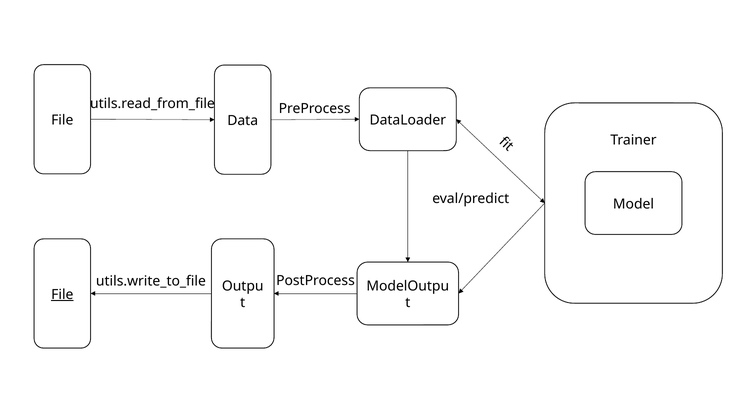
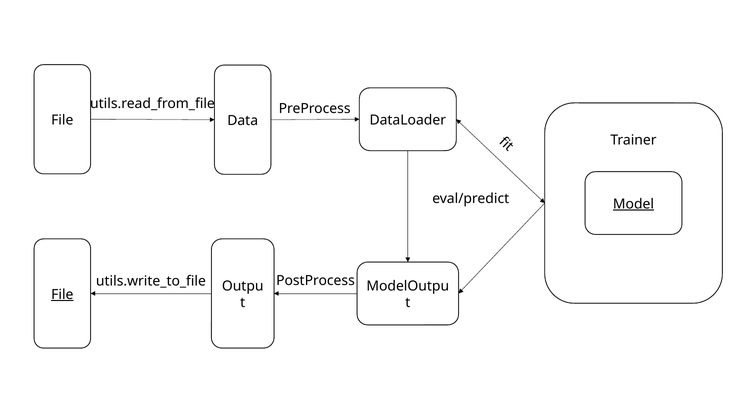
Model underline: none -> present (633, 204)
